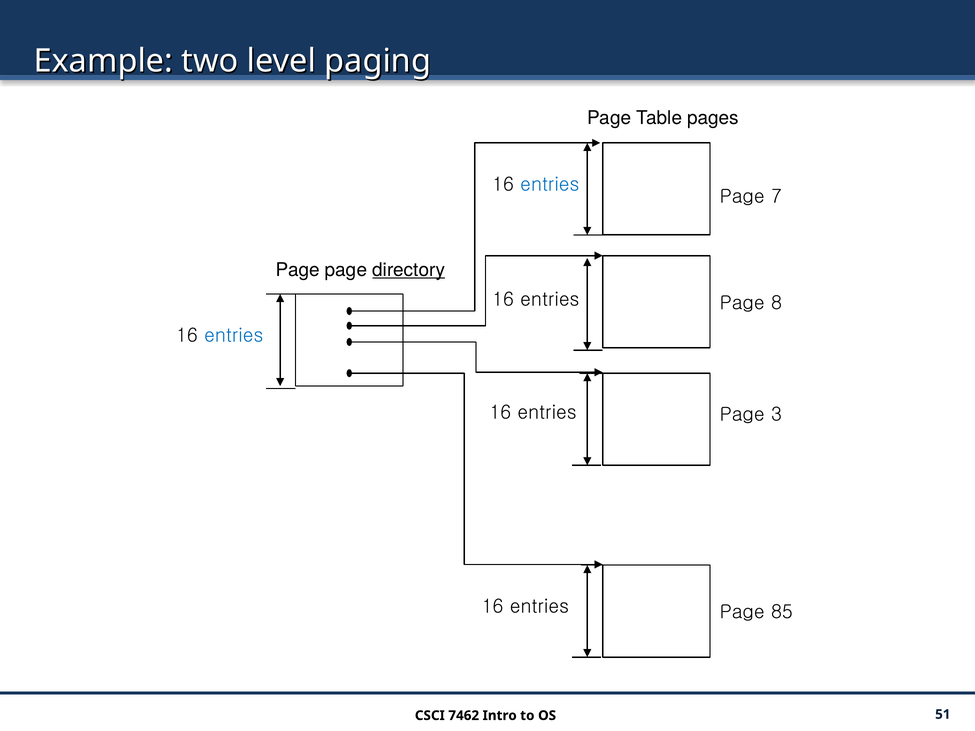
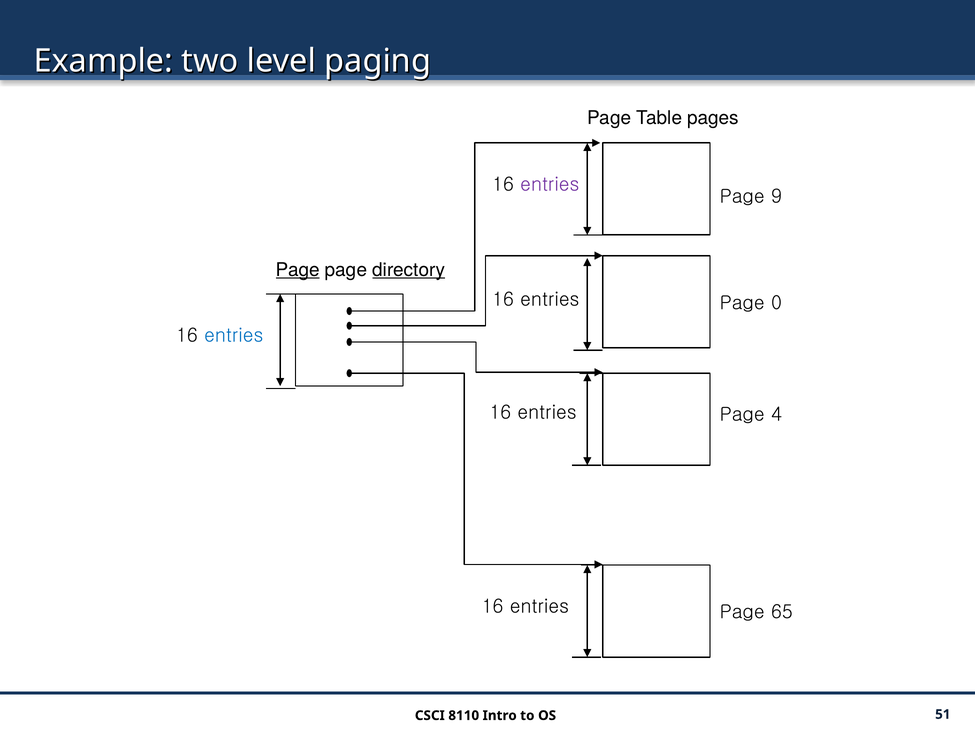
entries colour: blue -> purple (550, 185)
7: 7 -> 9 (776, 197)
Page underline: none -> present (298, 270)
8: 8 -> 0 (776, 303)
3: 3 -> 4 (776, 414)
85: 85 -> 65 (782, 612)
7462: 7462 -> 8110 (464, 716)
